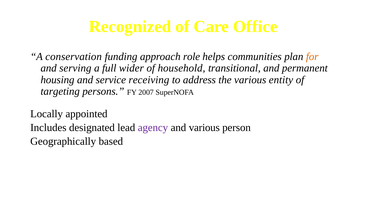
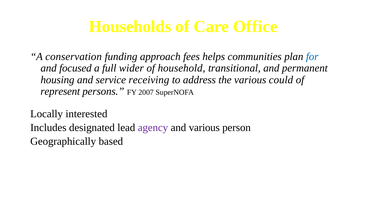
Recognized: Recognized -> Households (130, 26)
role: role -> fees (192, 56)
for colour: orange -> blue (312, 56)
serving: serving -> focused (75, 68)
entity: entity -> could (281, 80)
targeting: targeting -> represent (60, 91)
appointed: appointed -> interested (86, 114)
